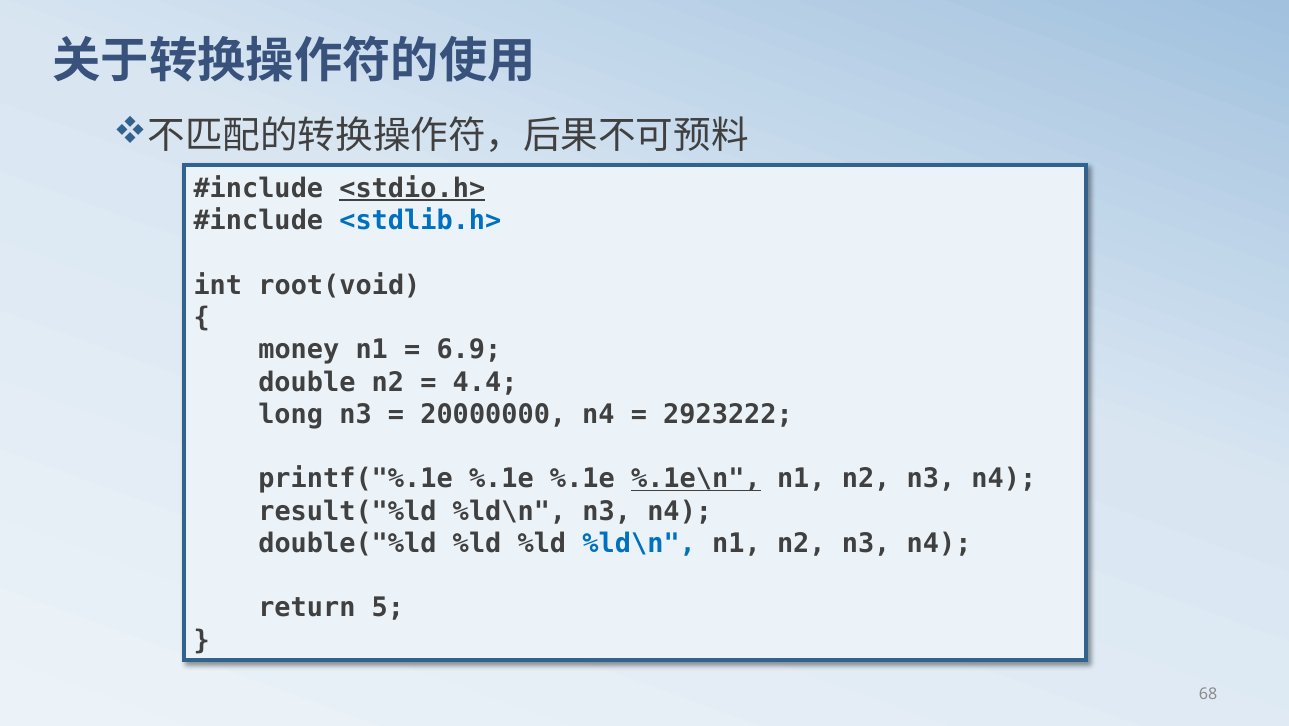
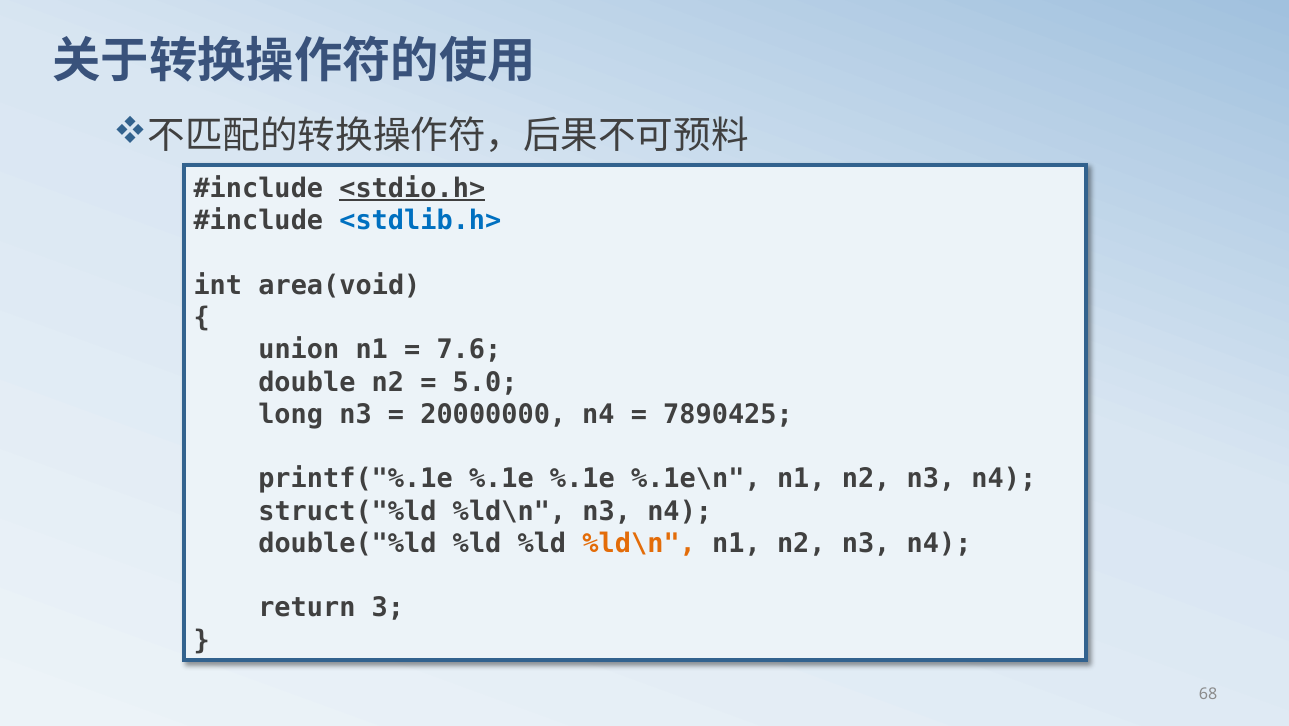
root(void: root(void -> area(void (339, 285)
money: money -> union (299, 349)
6.9: 6.9 -> 7.6 (469, 349)
4.4: 4.4 -> 5.0 (485, 382)
2923222: 2923222 -> 7890425 (728, 414)
%.1e\n underline: present -> none (696, 478)
result("%ld: result("%ld -> struct("%ld (347, 511)
%ld\n colour: blue -> orange (639, 543)
5: 5 -> 3 (388, 607)
